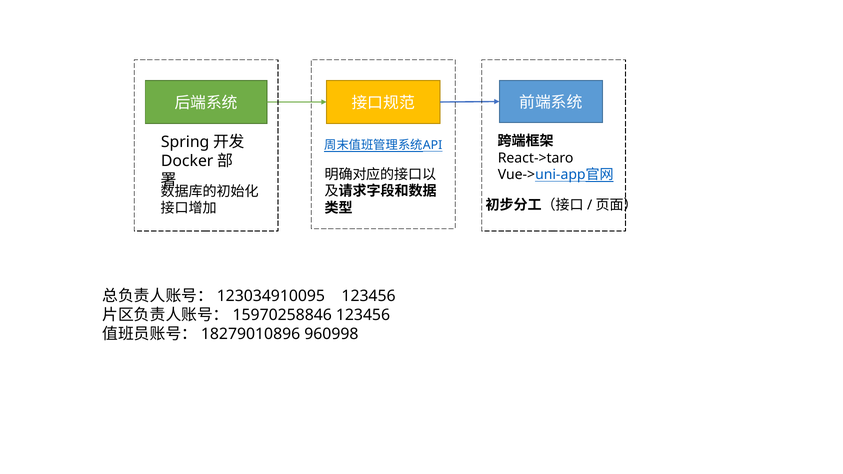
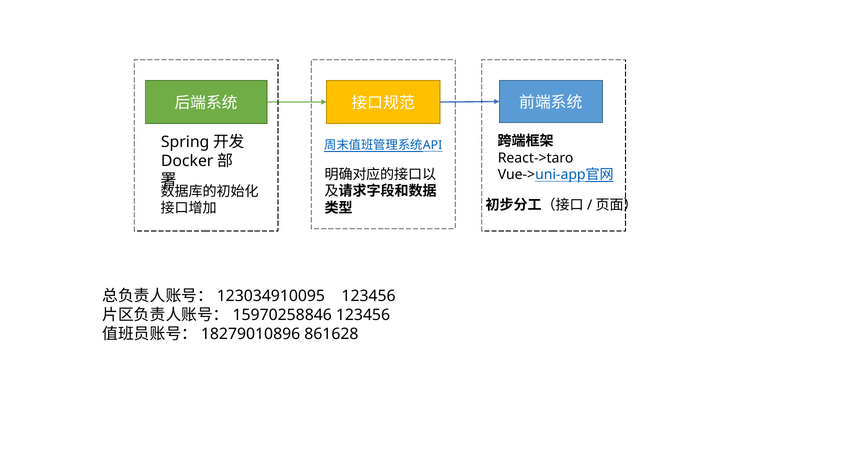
960998: 960998 -> 861628 (331, 334)
